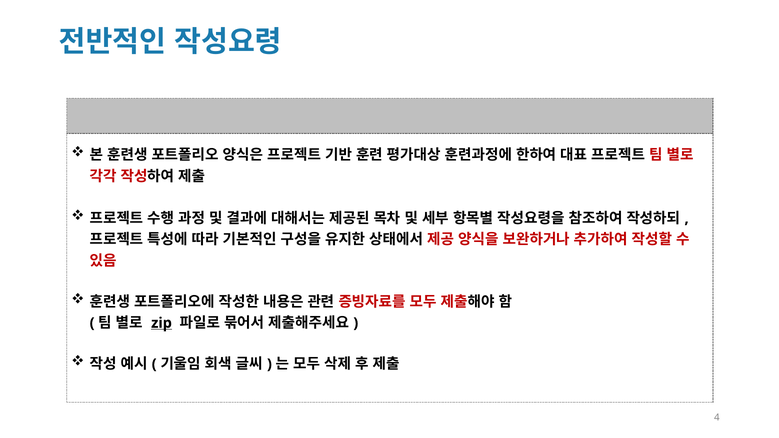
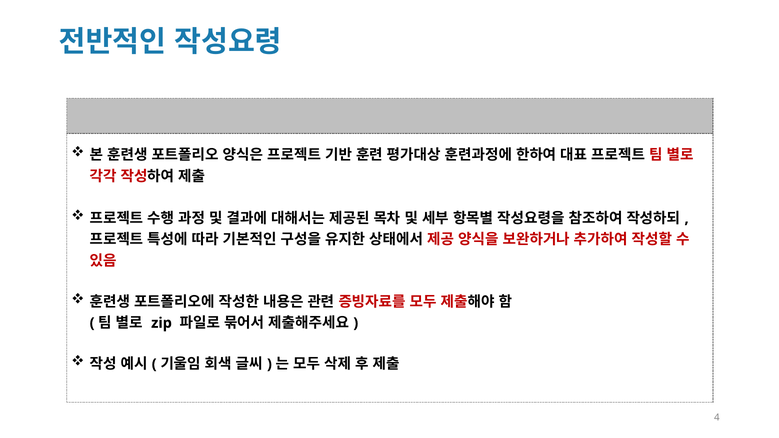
zip underline: present -> none (162, 323)
